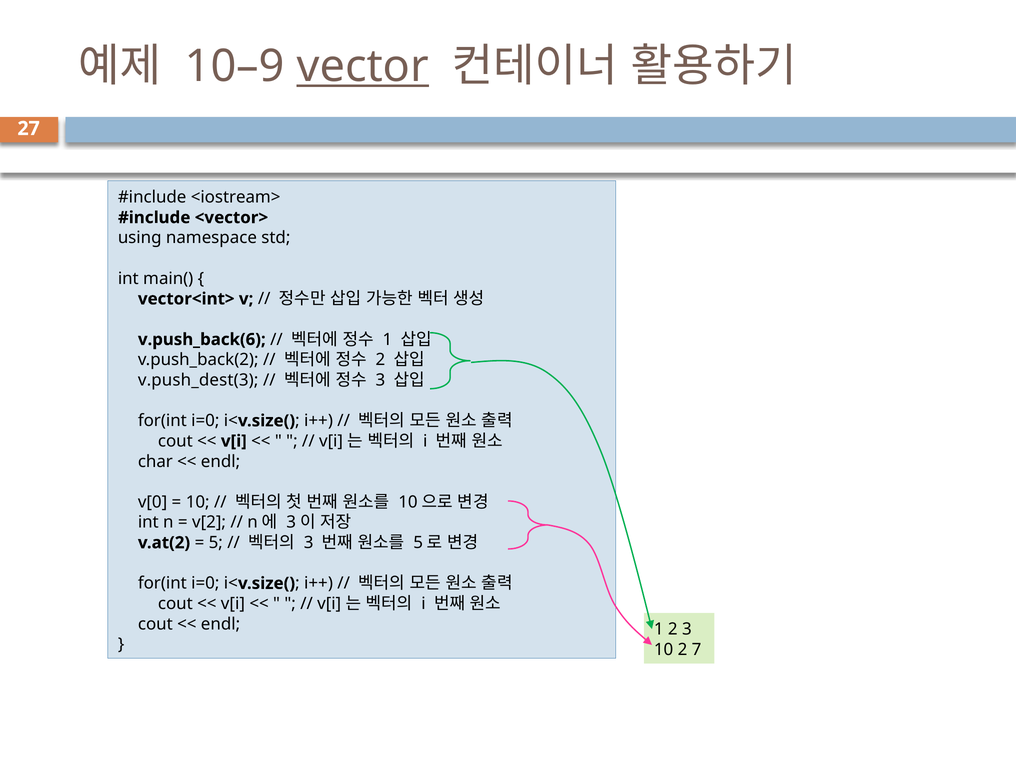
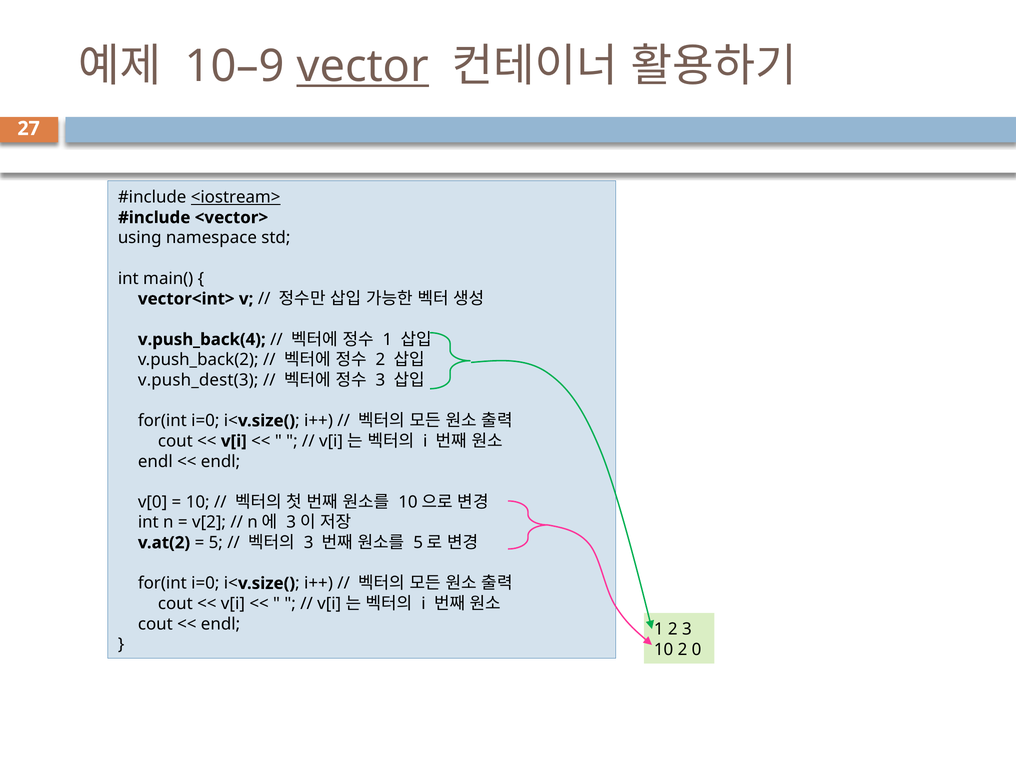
<iostream> underline: none -> present (236, 197)
v.push_back(6: v.push_back(6 -> v.push_back(4 (202, 339)
char: char -> endl (155, 461)
7: 7 -> 0 (697, 650)
